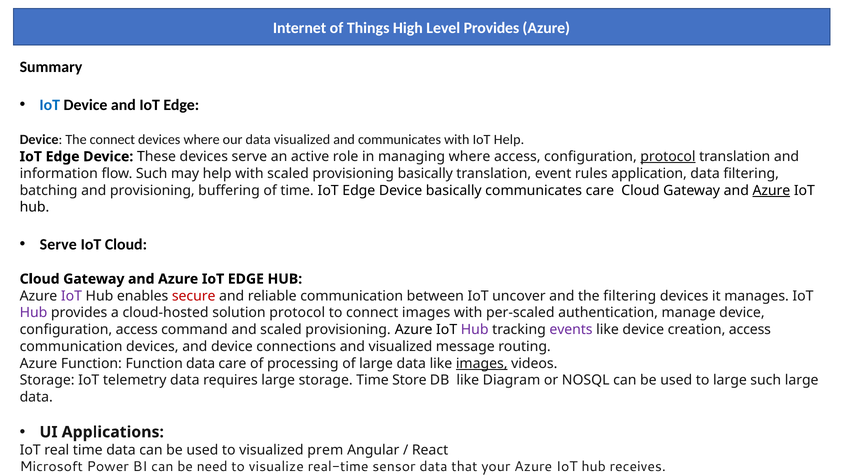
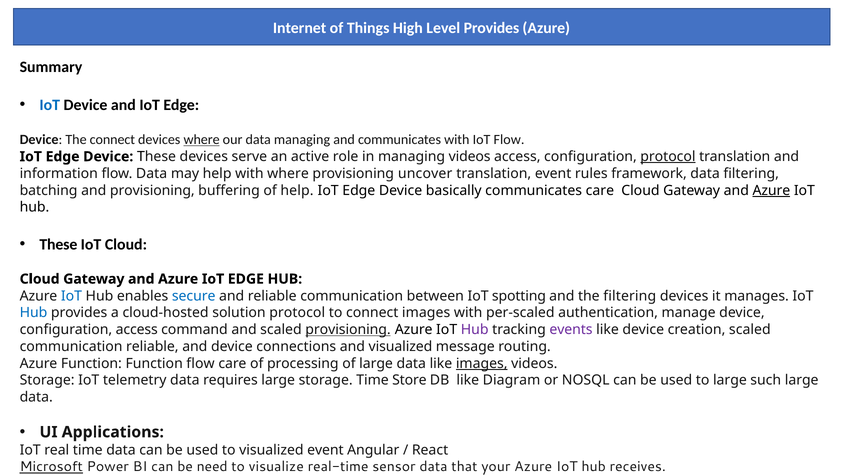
where underline: none -> present (202, 140)
data visualized: visualized -> managing (302, 140)
IoT Help: Help -> Flow (509, 140)
managing where: where -> videos (470, 157)
flow Such: Such -> Data (152, 174)
with scaled: scaled -> where (288, 174)
provisioning basically: basically -> uncover (425, 174)
application: application -> framework (649, 174)
of time: time -> help (297, 190)
Serve: Serve -> These (58, 244)
IoT colour: purple -> blue (71, 296)
secure colour: red -> blue (194, 296)
IoT uncover: uncover -> spotting (519, 296)
Hub colour: purple -> blue (34, 313)
provisioning underline: none -> present (348, 330)
creation access: access -> scaled (750, 330)
communication devices: devices -> reliable (152, 347)
Function data: data -> flow (201, 364)
visualized prem: prem -> event (325, 450)
Microsoft underline: none -> present (51, 467)
